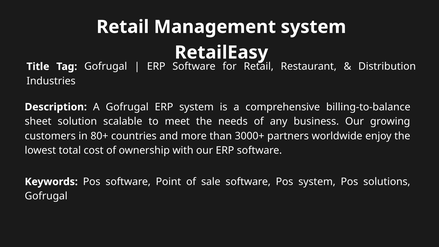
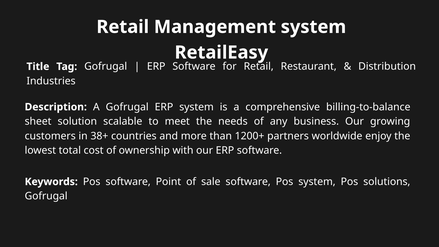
80+: 80+ -> 38+ (99, 136)
3000+: 3000+ -> 1200+ (250, 136)
